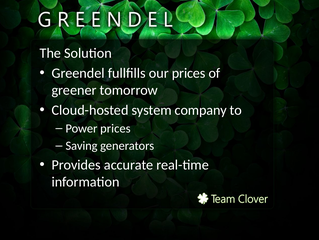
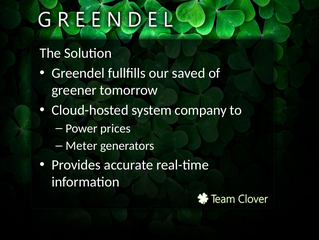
our prices: prices -> saved (189, 73)
Saving: Saving -> Meter (81, 145)
